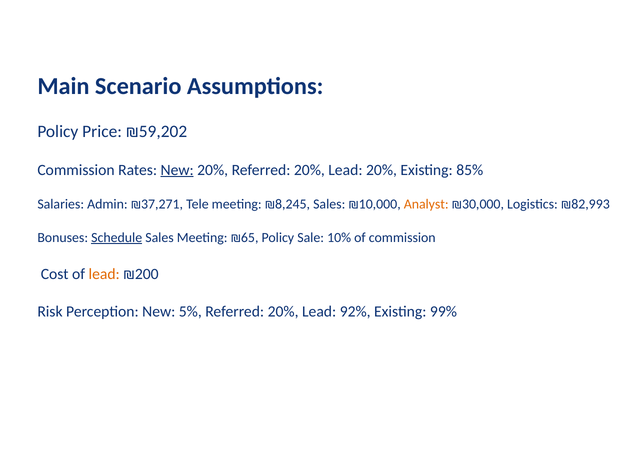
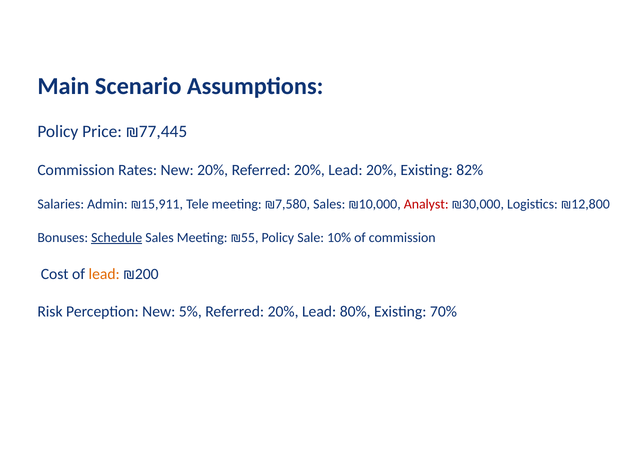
₪59,202: ₪59,202 -> ₪77,445 (157, 131)
New underline: present -> none (177, 170)
85%: 85% -> 82% (470, 170)
₪37,271: ₪37,271 -> ₪15,911 (157, 204)
₪8,245: ₪8,245 -> ₪7,580 (287, 204)
Analyst colour: orange -> red (426, 204)
₪82,993: ₪82,993 -> ₪12,800 (585, 204)
₪65: ₪65 -> ₪55 (245, 237)
92%: 92% -> 80% (355, 311)
99%: 99% -> 70% (443, 311)
